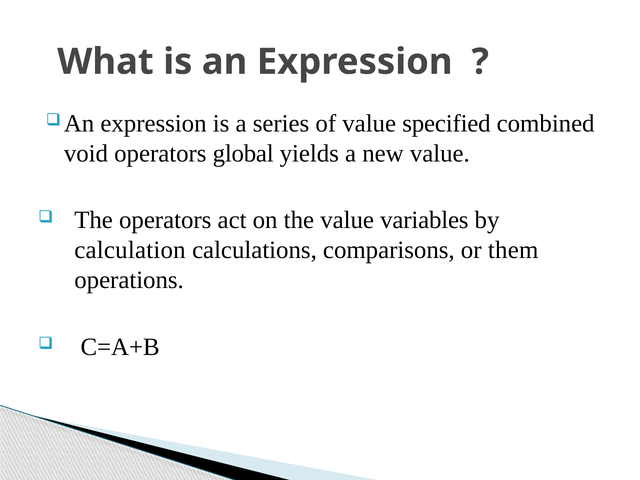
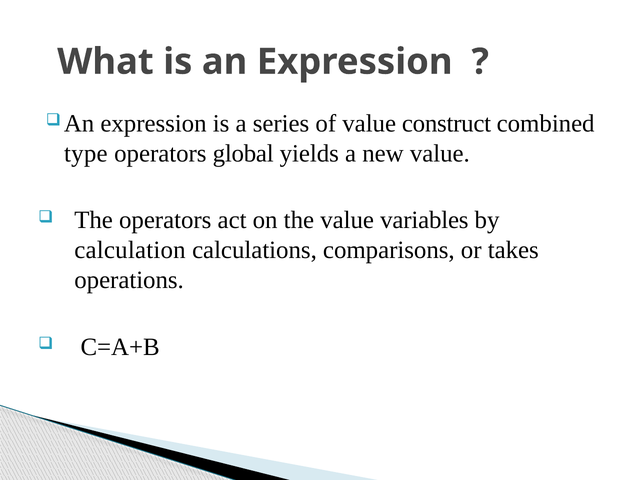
specified: specified -> construct (447, 124)
void: void -> type (86, 153)
them: them -> takes (513, 250)
